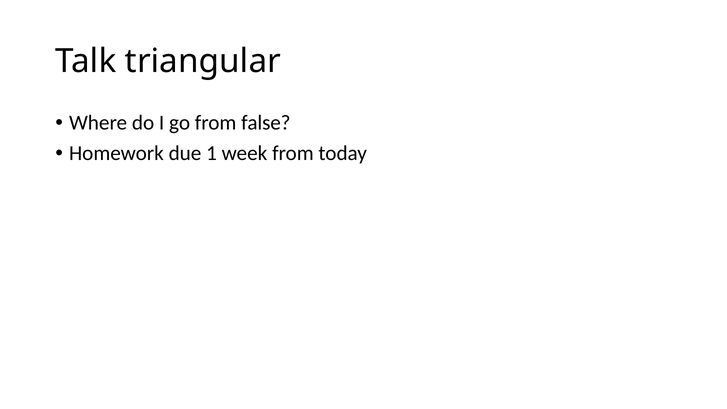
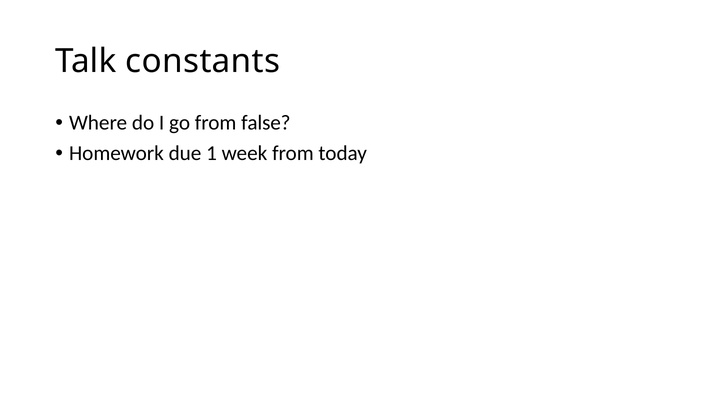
triangular: triangular -> constants (203, 61)
